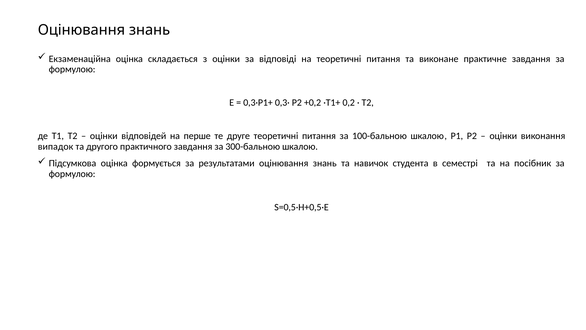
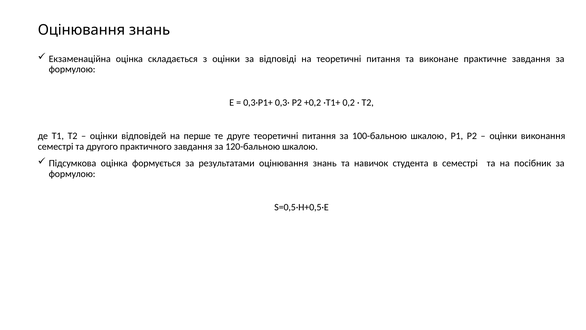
випадок: випадок -> семестрі (56, 146)
300-бальною: 300-бальною -> 120-бальною (253, 146)
